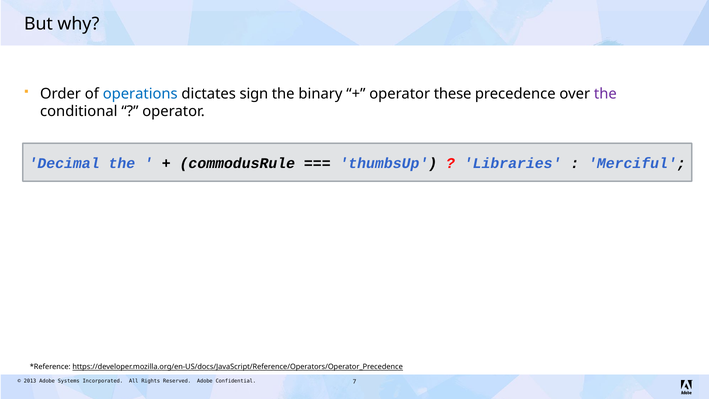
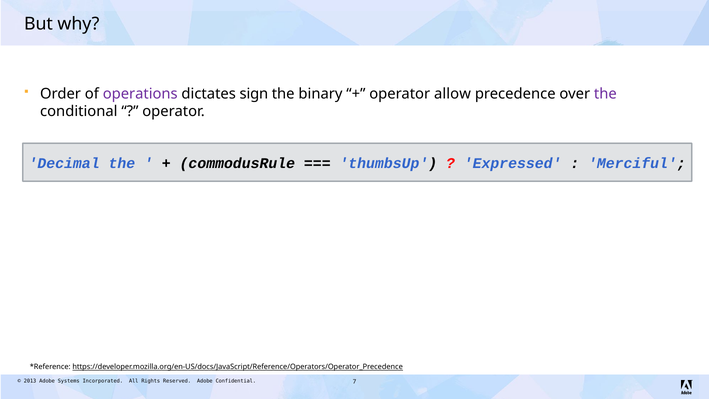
operations colour: blue -> purple (140, 94)
these: these -> allow (452, 94)
Libraries: Libraries -> Expressed (513, 163)
